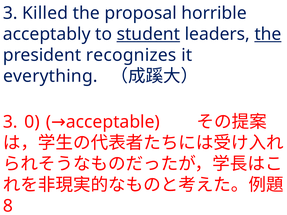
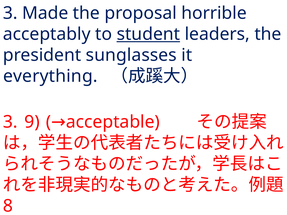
Killed: Killed -> Made (45, 13)
the underline: present -> none (268, 34)
recognizes: recognizes -> sunglasses (131, 55)
0: 0 -> 9 (32, 122)
